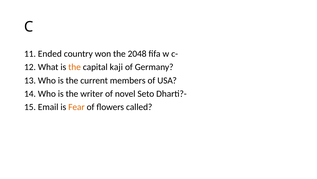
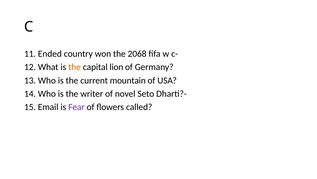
2048: 2048 -> 2068 (137, 54)
kaji: kaji -> lion (116, 67)
members: members -> mountain (128, 80)
Fear colour: orange -> purple (76, 107)
